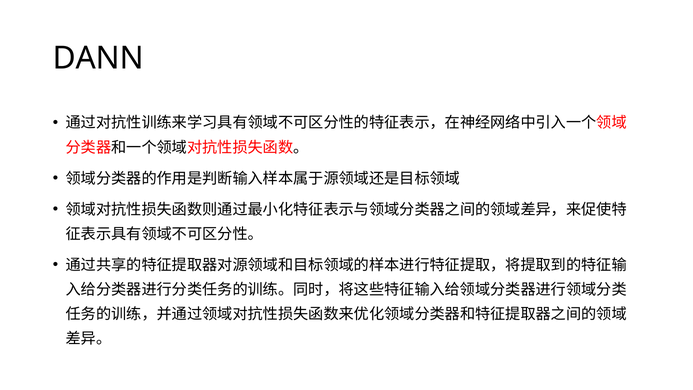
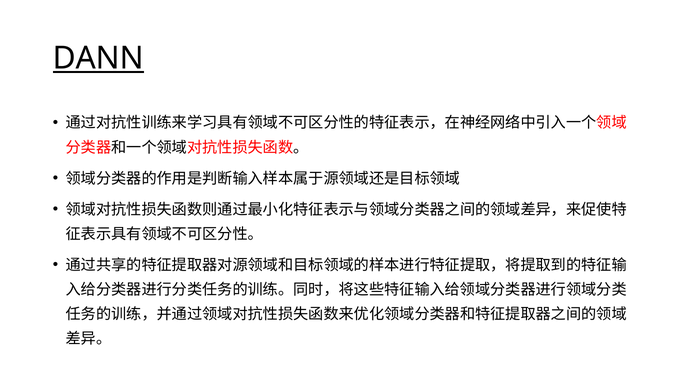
DANN underline: none -> present (98, 58)
